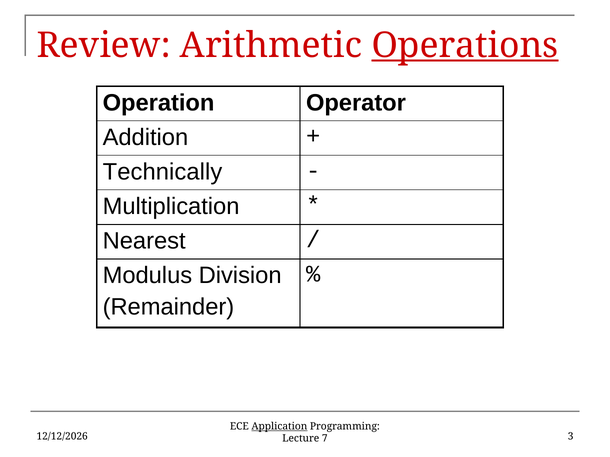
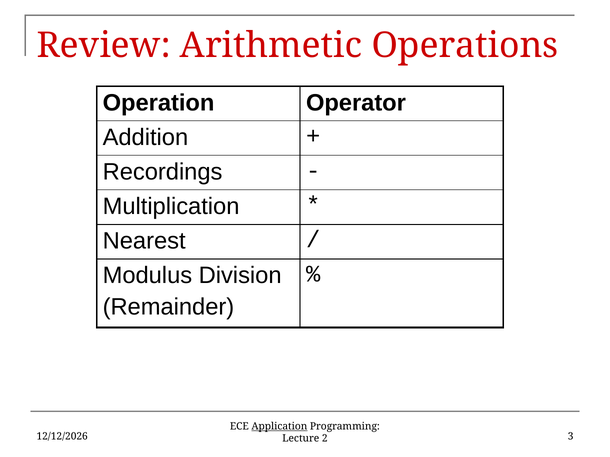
Operations underline: present -> none (465, 45)
Technically: Technically -> Recordings (163, 172)
7: 7 -> 2 (325, 439)
